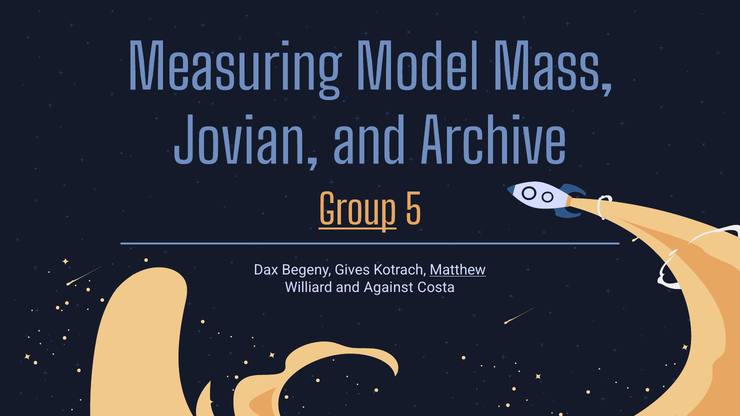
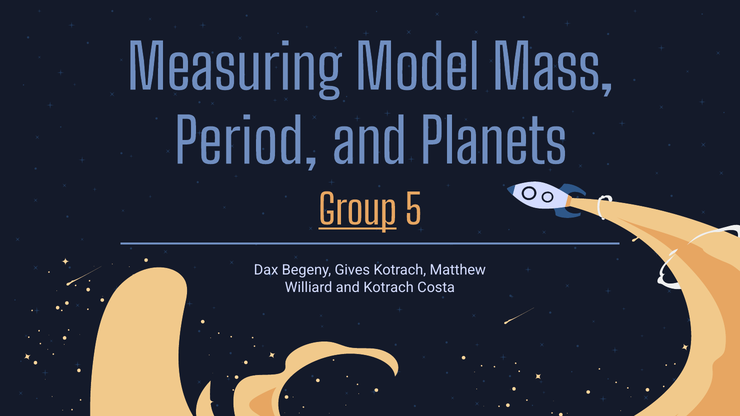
Jovian: Jovian -> Period (246, 143)
Archive: Archive -> Planets (493, 143)
Matthew underline: present -> none (458, 270)
and Against: Against -> Kotrach (389, 288)
